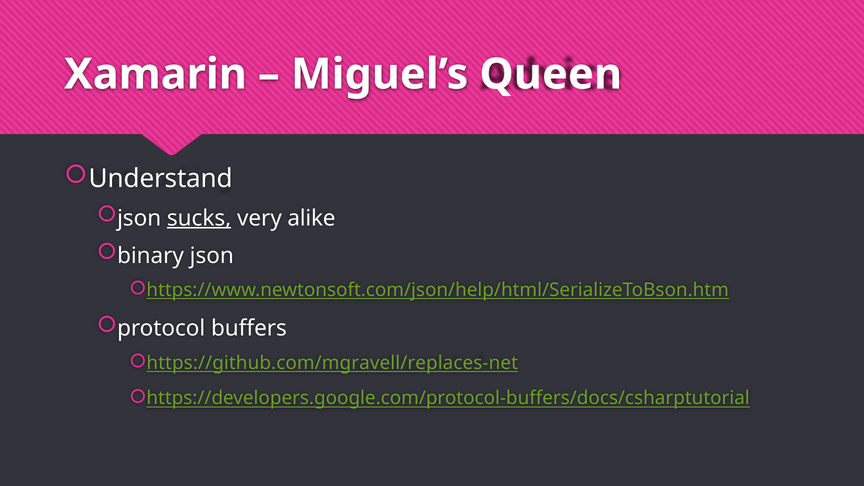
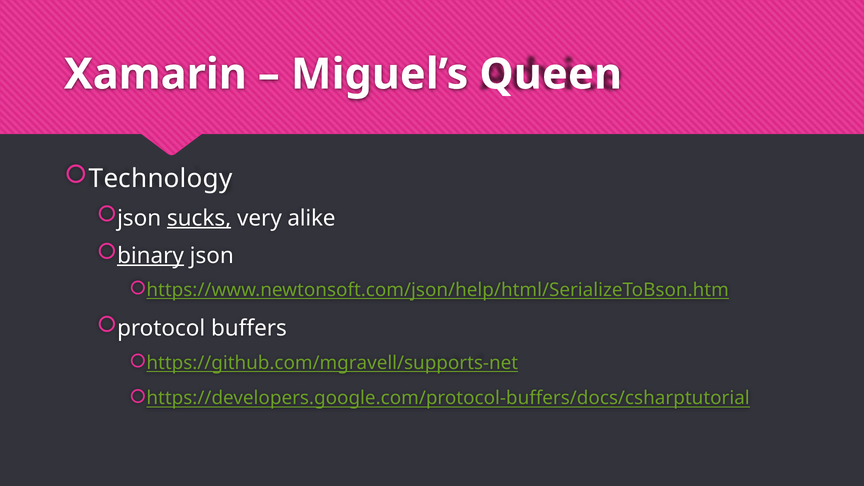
Understand: Understand -> Technology (161, 179)
binary underline: none -> present (151, 256)
https://github.com/mgravell/replaces-net: https://github.com/mgravell/replaces-net -> https://github.com/mgravell/supports-net (332, 363)
